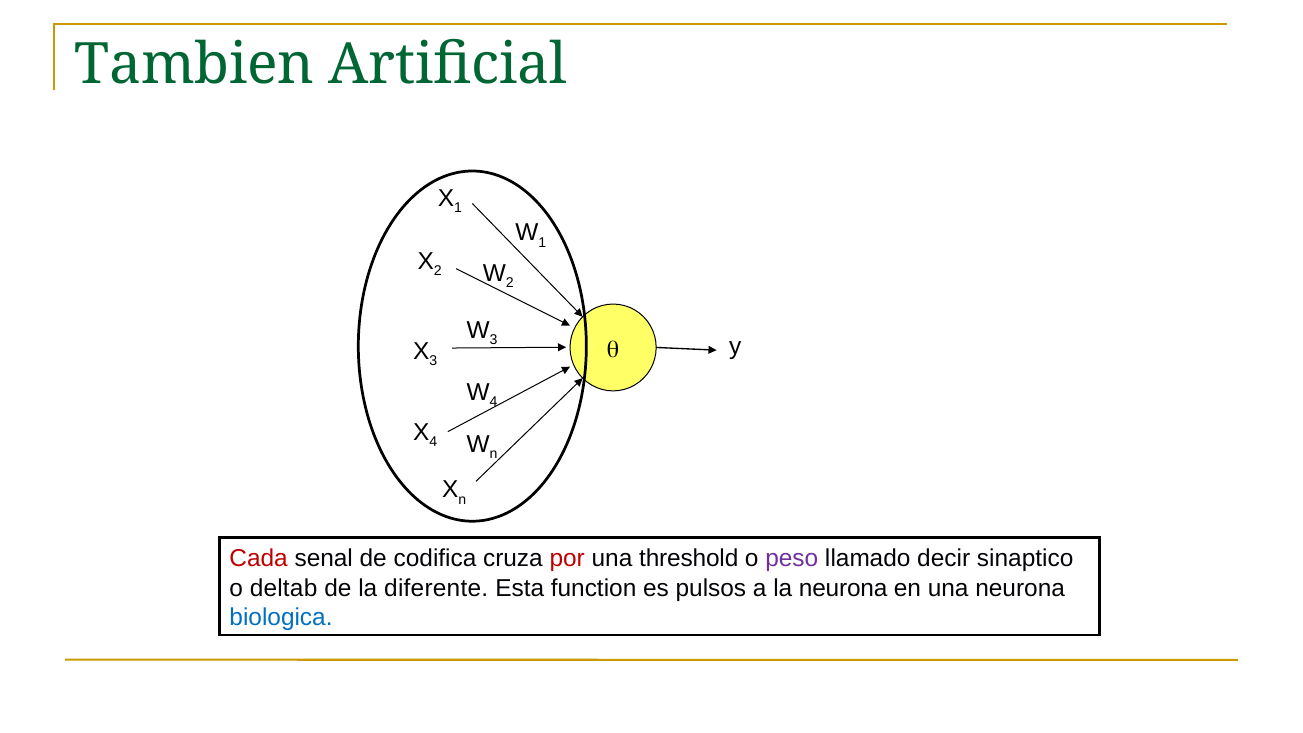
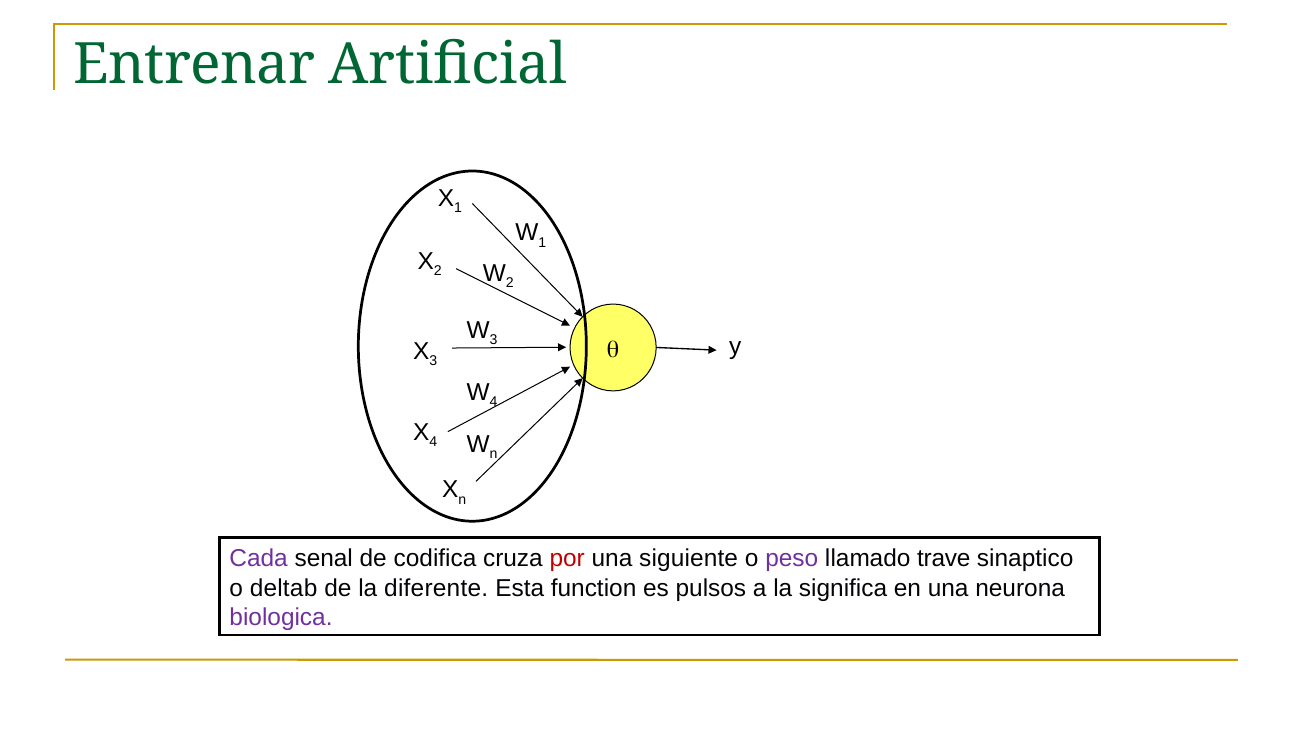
Tambien: Tambien -> Entrenar (194, 65)
Cada colour: red -> purple (259, 559)
threshold: threshold -> siguiente (689, 559)
decir: decir -> trave (944, 559)
la neurona: neurona -> significa (843, 588)
biologica colour: blue -> purple (281, 617)
